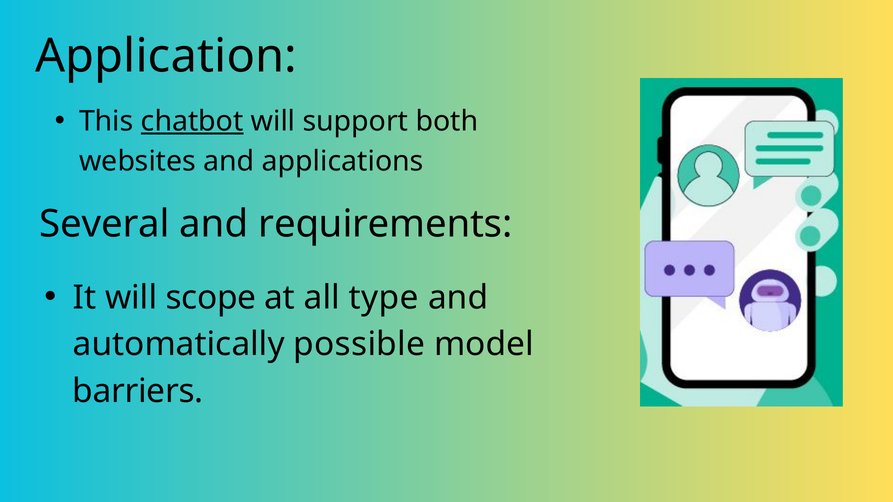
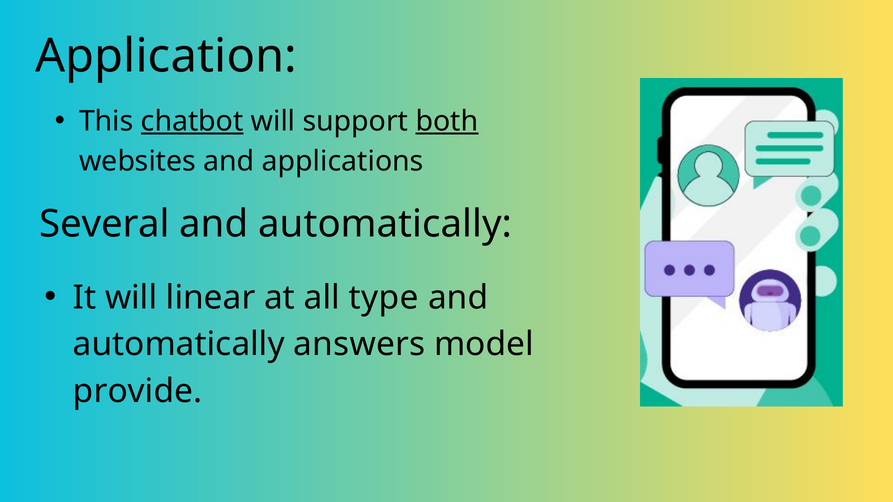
both underline: none -> present (447, 121)
requirements: requirements -> automatically (385, 224)
scope: scope -> linear (211, 298)
possible: possible -> answers (359, 345)
barriers: barriers -> provide (138, 391)
